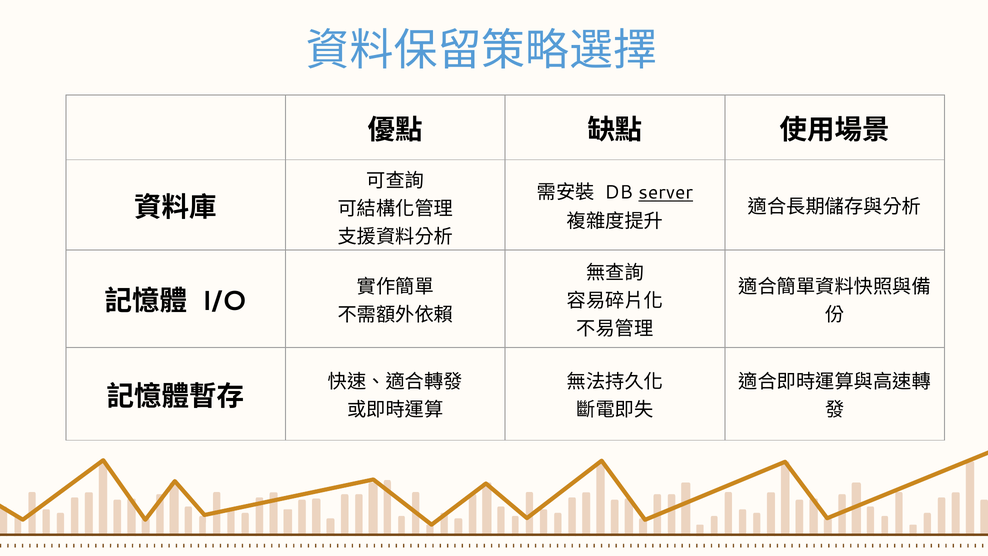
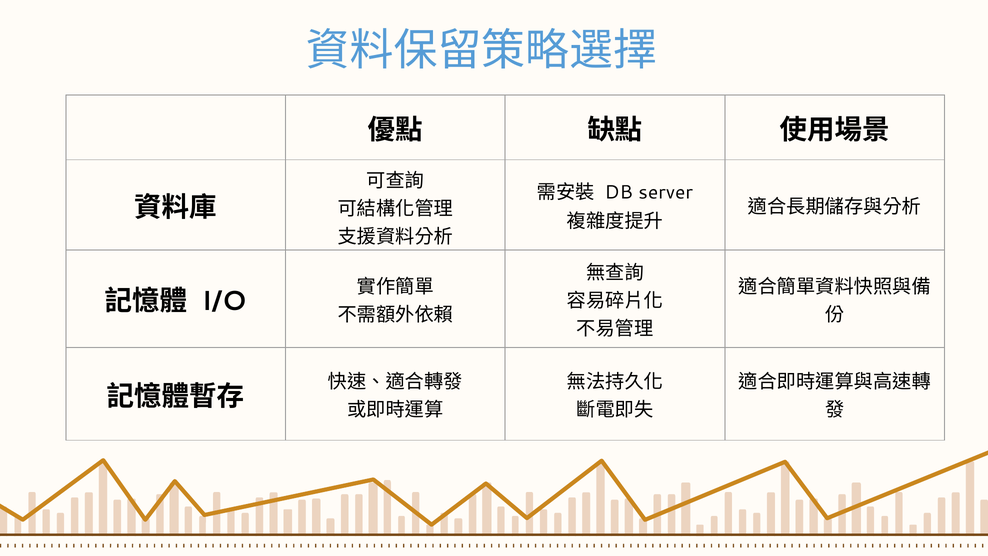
server underline: present -> none (666, 193)
